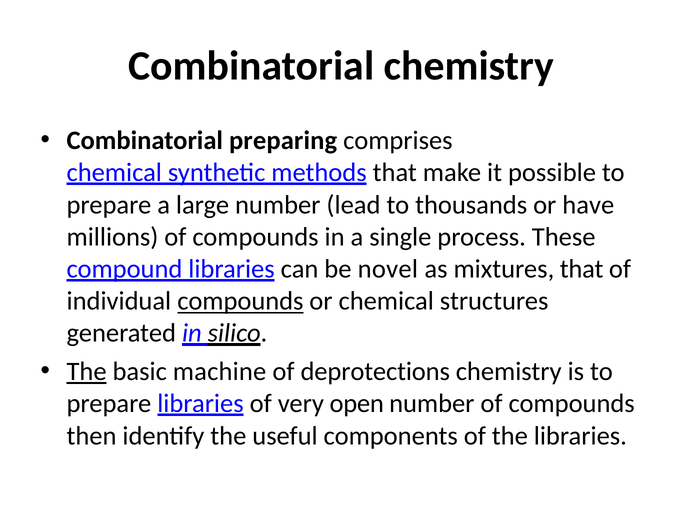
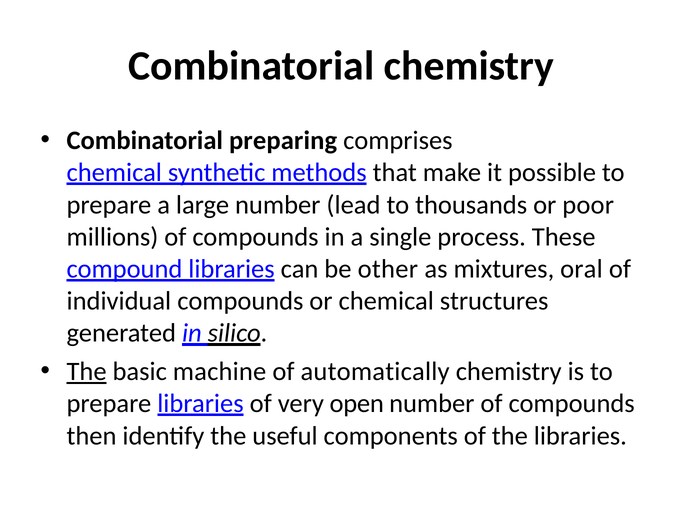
have: have -> poor (588, 205)
novel: novel -> other (388, 269)
mixtures that: that -> oral (581, 269)
compounds underline: present -> none (240, 301)
deprotections: deprotections -> automatically (375, 372)
